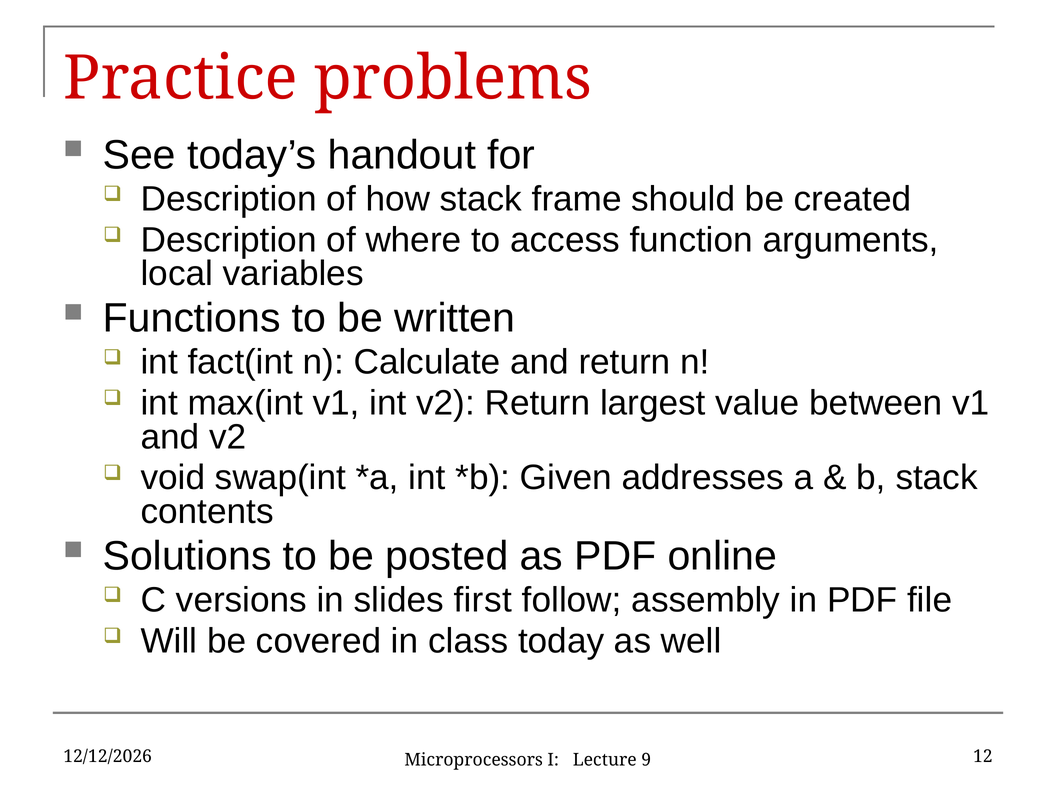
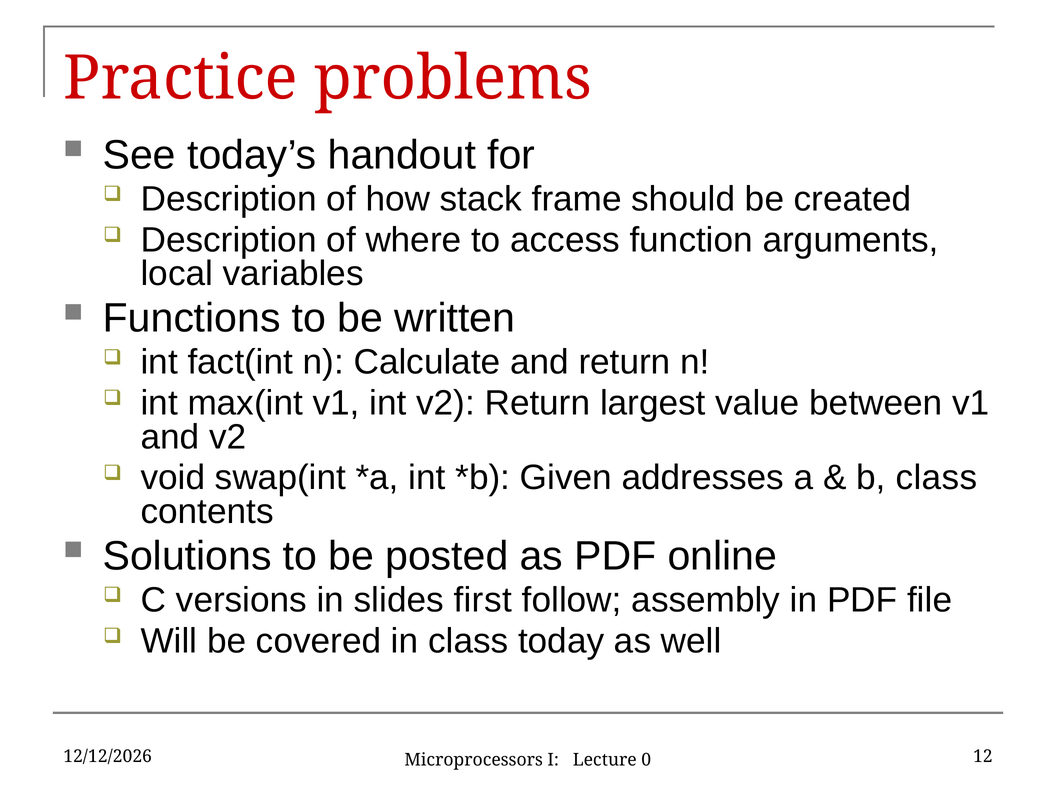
b stack: stack -> class (936, 478)
9: 9 -> 0 (646, 760)
